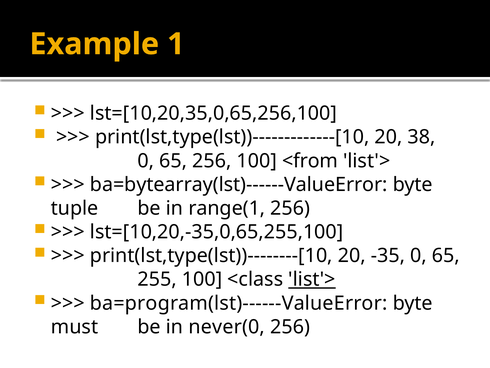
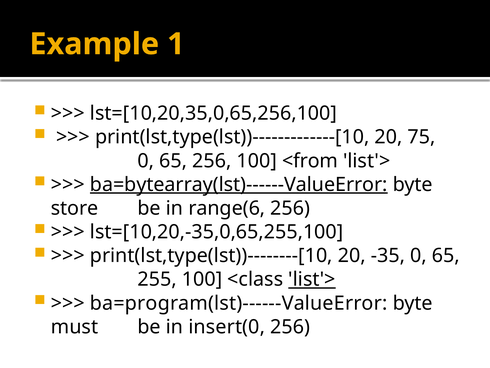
38: 38 -> 75 (421, 137)
ba=bytearray(lst)------ValueError underline: none -> present (239, 184)
tuple: tuple -> store (75, 208)
range(1: range(1 -> range(6 (227, 208)
never(0: never(0 -> insert(0 (227, 326)
